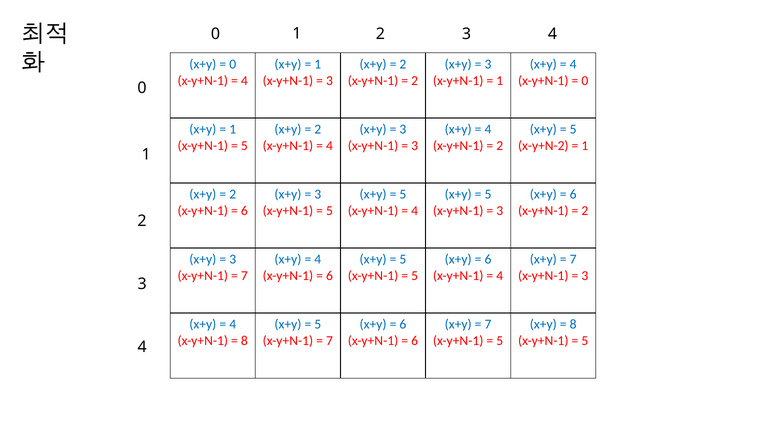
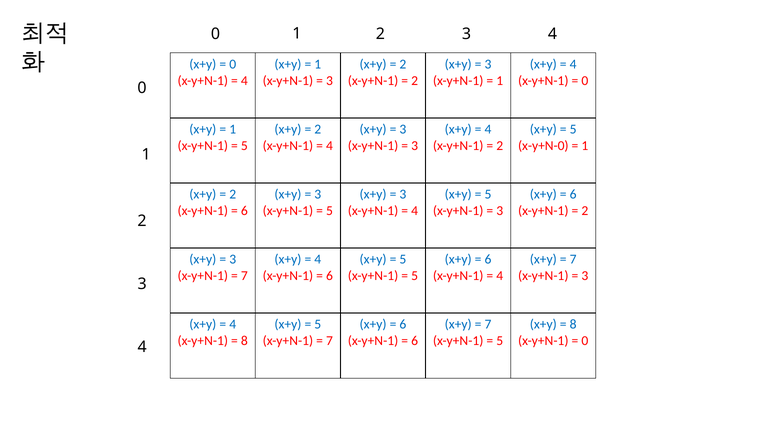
x-y+N-2: x-y+N-2 -> x-y+N-0 (543, 146)
5: 5 -> 3 (403, 194)
5: 5 -> 0 (585, 341)
